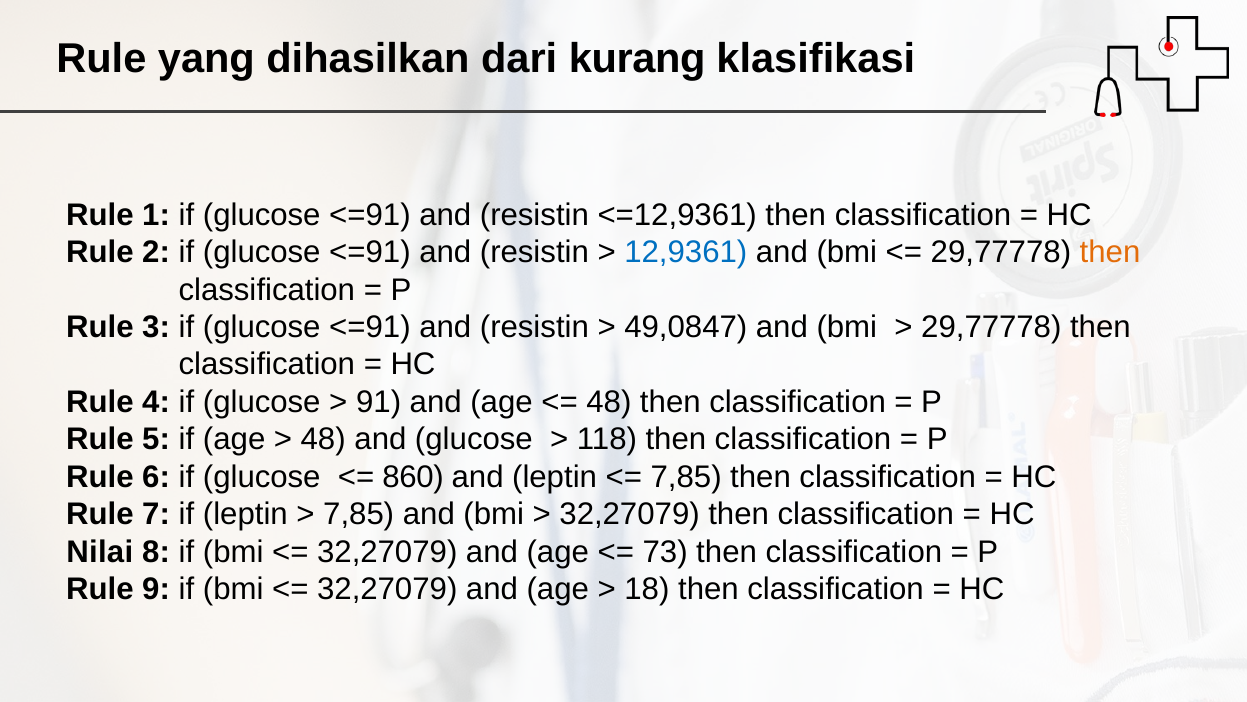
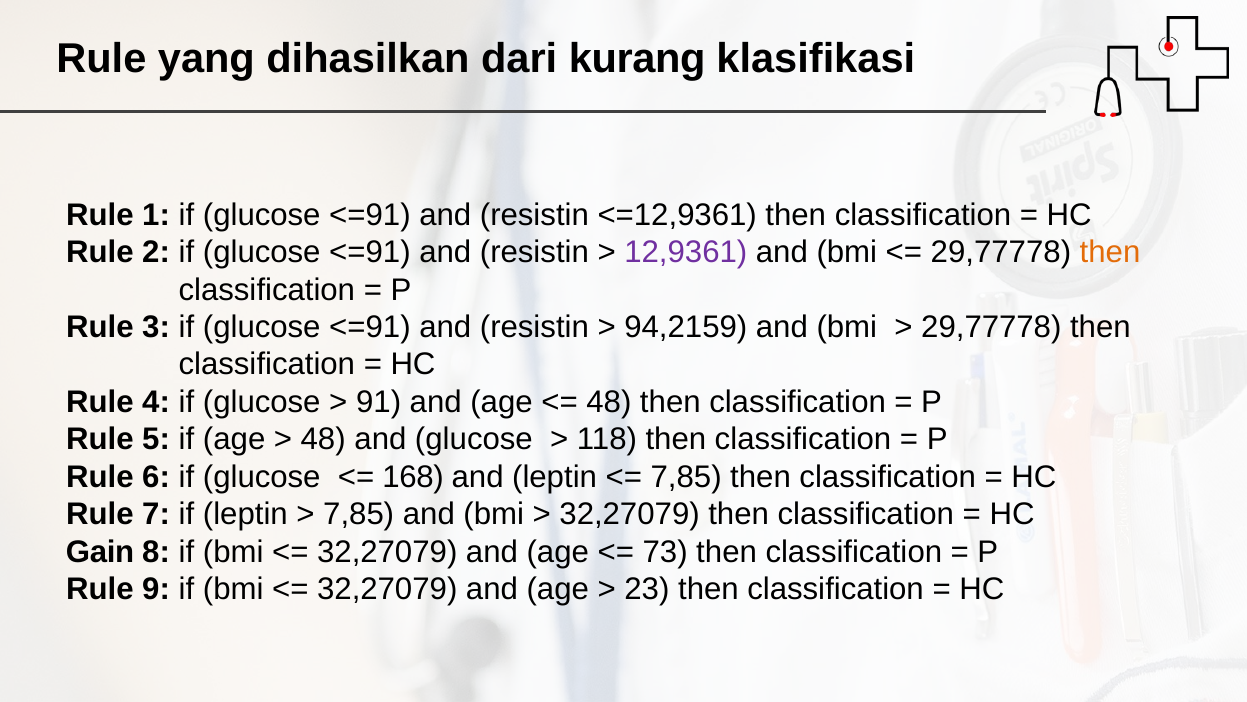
12,9361 colour: blue -> purple (686, 252)
49,0847: 49,0847 -> 94,2159 (686, 327)
860: 860 -> 168 (413, 477)
Nilai: Nilai -> Gain (100, 551)
18: 18 -> 23 (647, 589)
